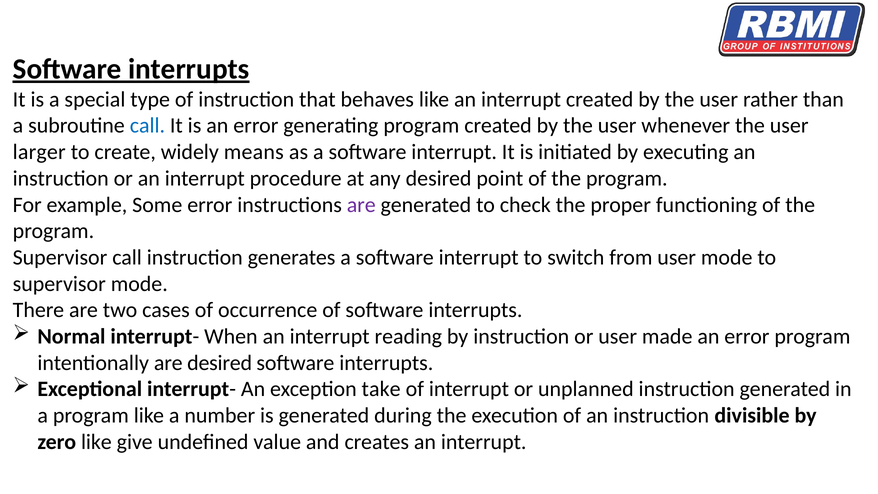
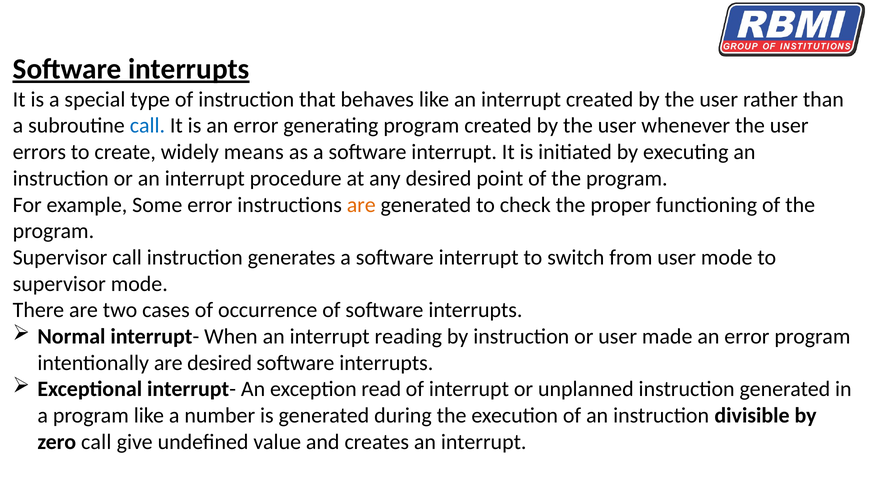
larger: larger -> errors (39, 152)
are colour: purple -> orange (361, 205)
take: take -> read (381, 389)
zero like: like -> call (96, 442)
